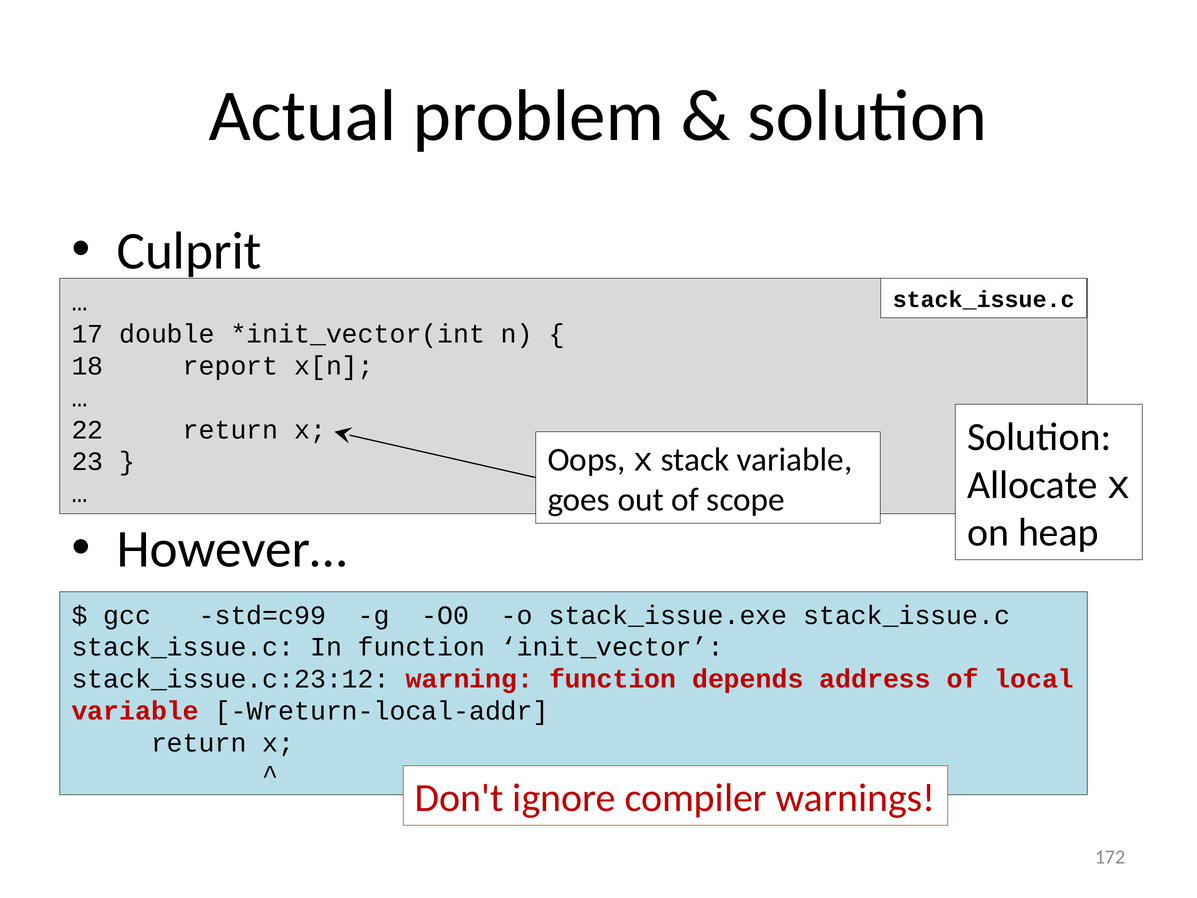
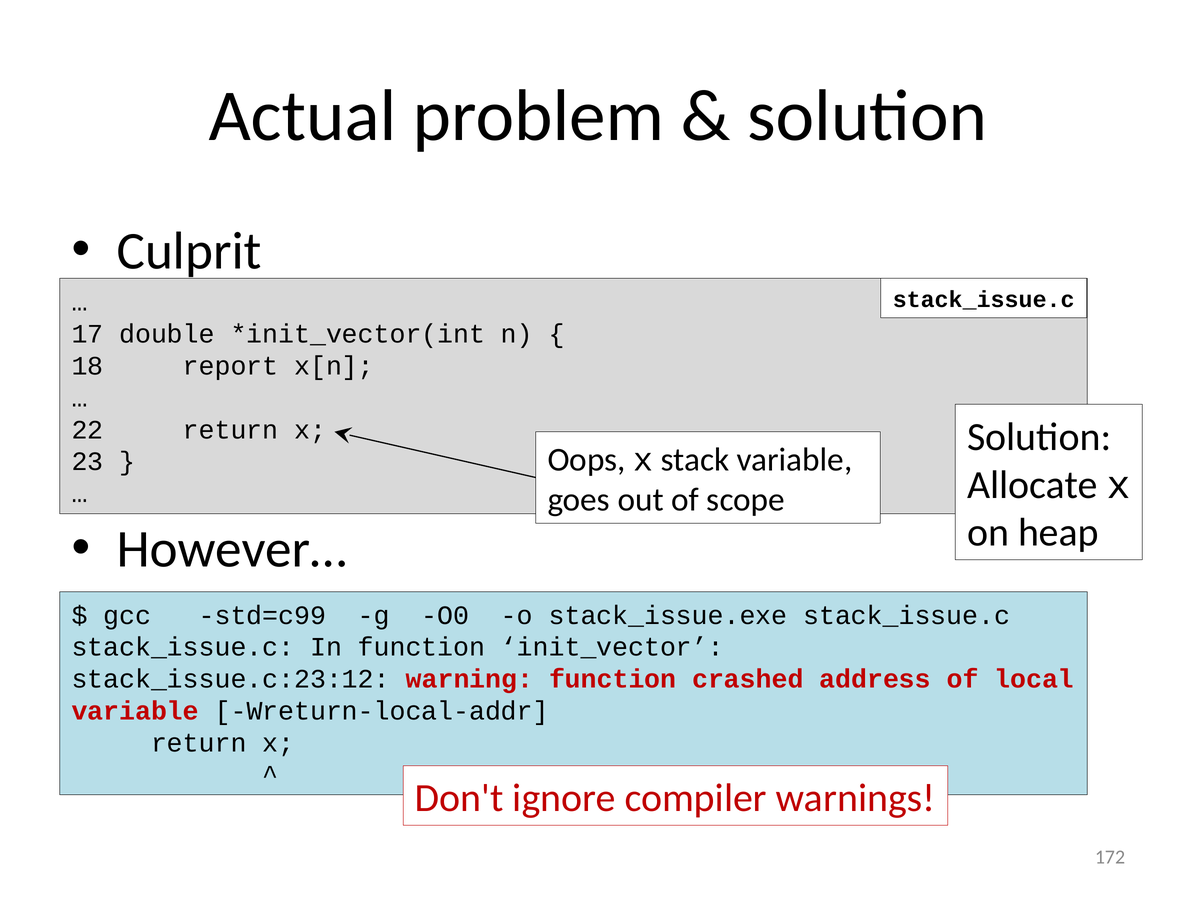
depends: depends -> crashed (748, 679)
